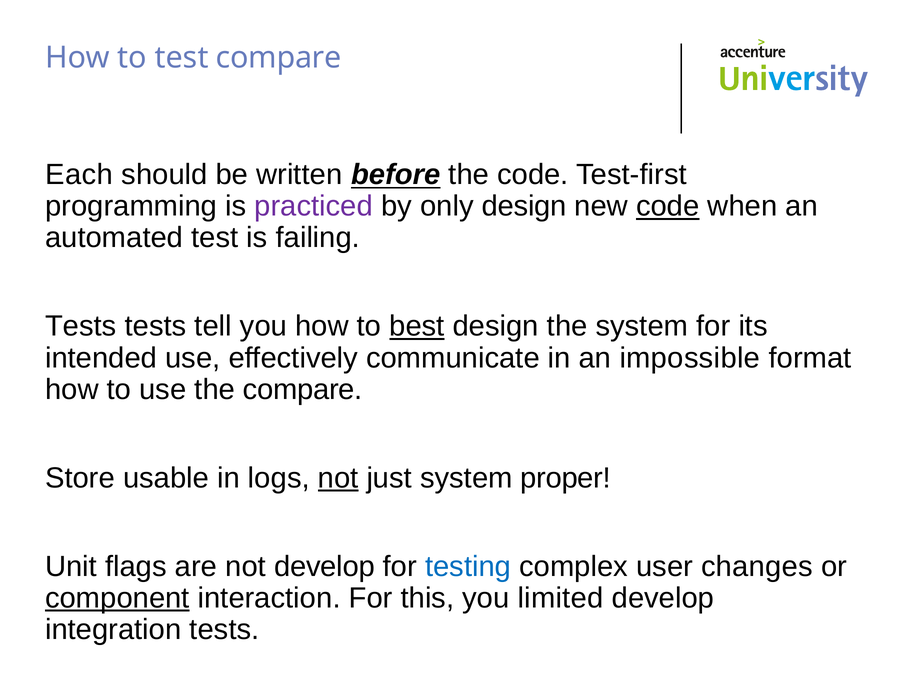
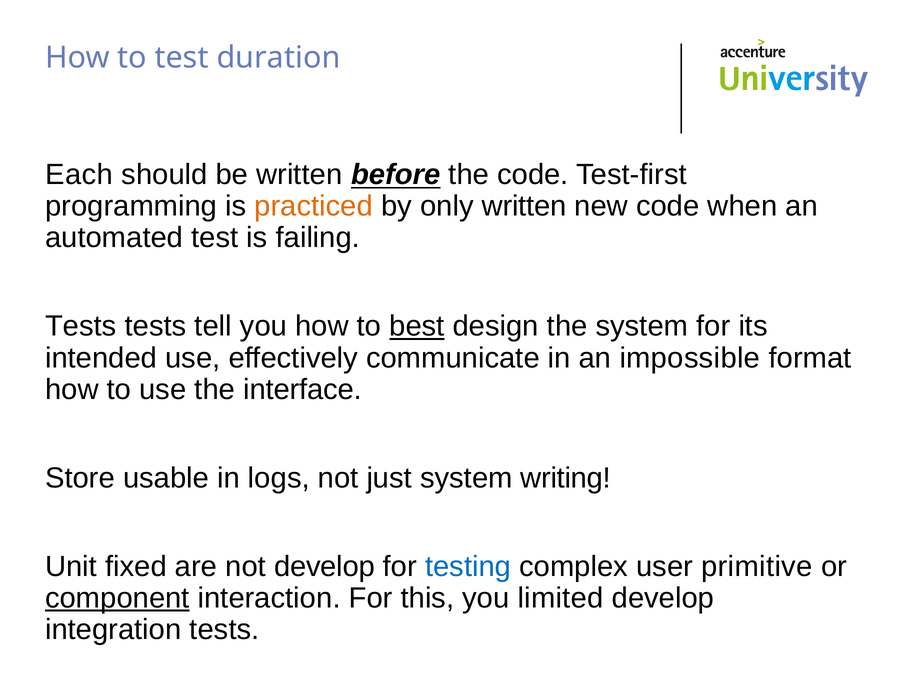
test compare: compare -> duration (278, 57)
practiced colour: purple -> orange (314, 206)
only design: design -> written (524, 206)
code underline: present -> none (668, 206)
the compare: compare -> interface (303, 390)
not underline: present -> none (338, 478)
proper: proper -> writing (566, 478)
flags: flags -> fixed (136, 567)
changes: changes -> primitive (757, 567)
